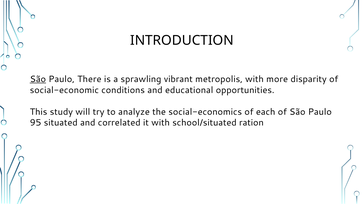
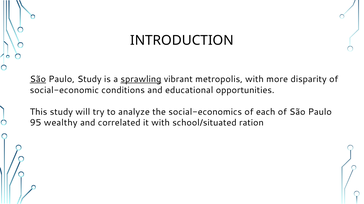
Paulo There: There -> Study (89, 79)
sprawling underline: none -> present (141, 79)
situated: situated -> wealthy (61, 123)
